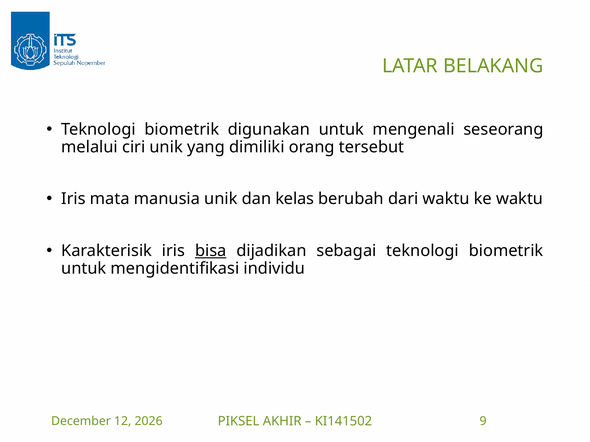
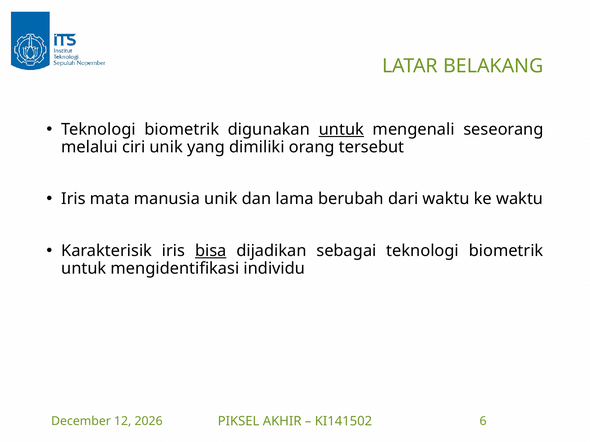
untuk underline: none -> present (341, 130)
kelas: kelas -> lama (295, 199)
9: 9 -> 6 (483, 422)
